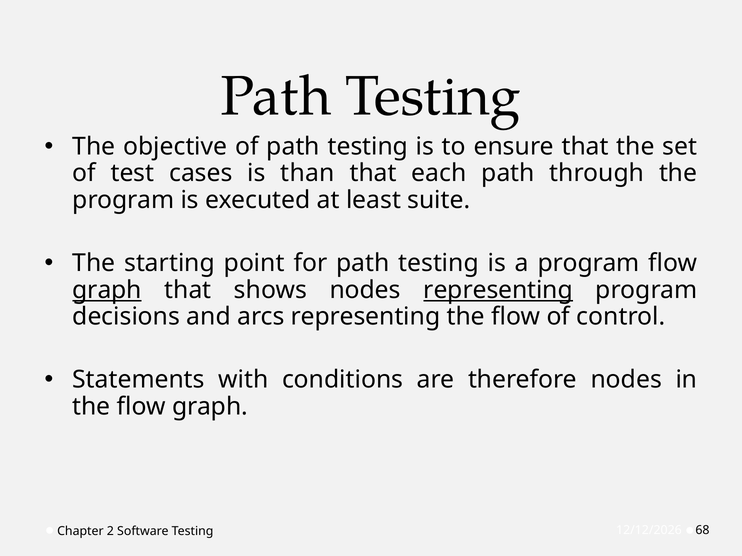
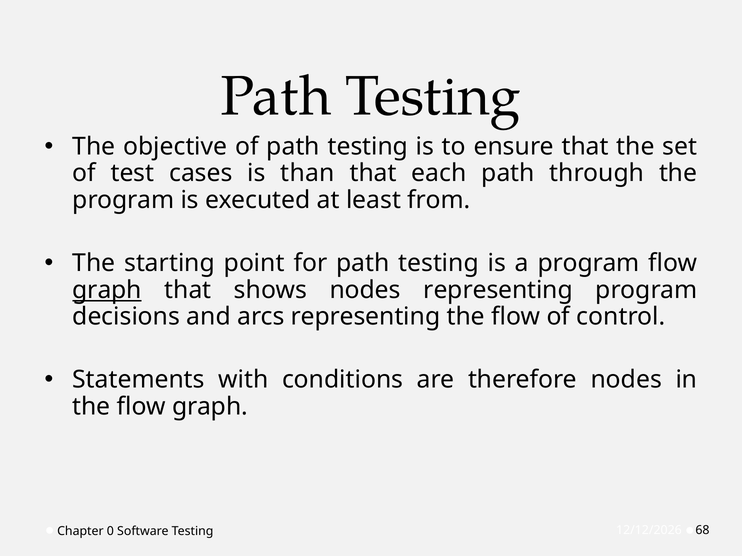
suite: suite -> from (439, 200)
representing underline: present -> none (498, 290)
2: 2 -> 0 (110, 531)
